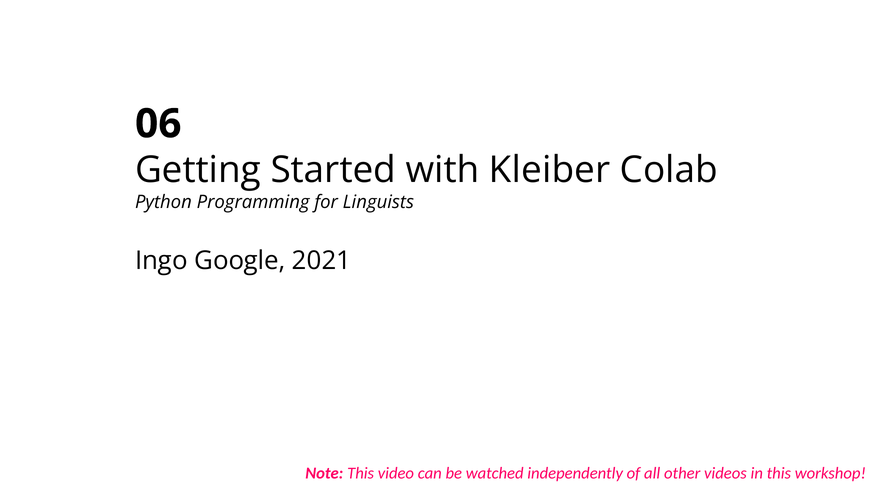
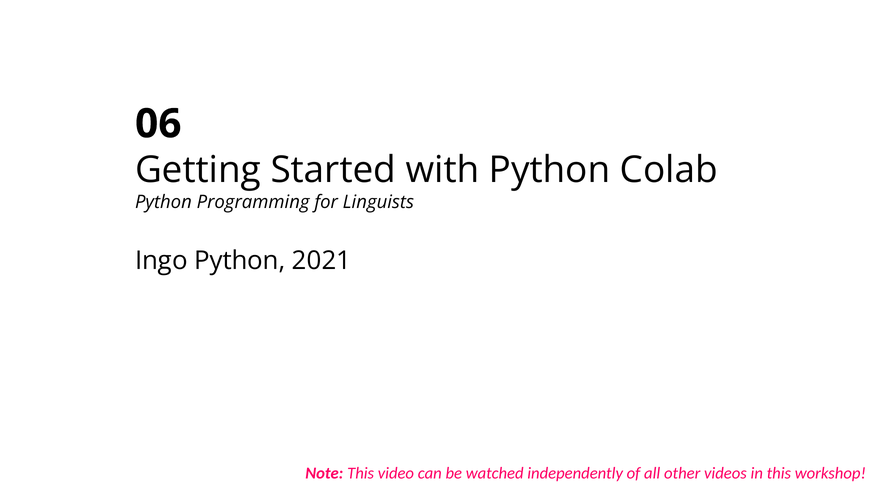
with Kleiber: Kleiber -> Python (550, 170)
Ingo Google: Google -> Python (240, 260)
